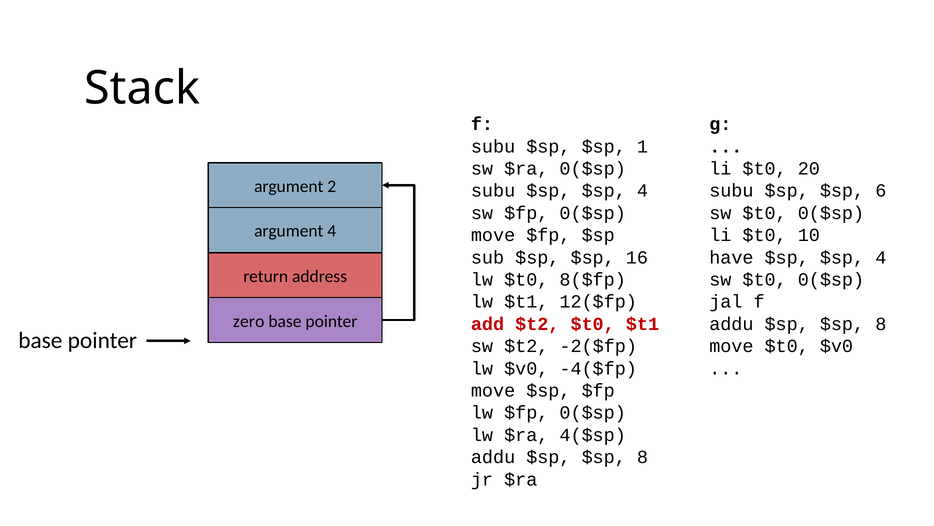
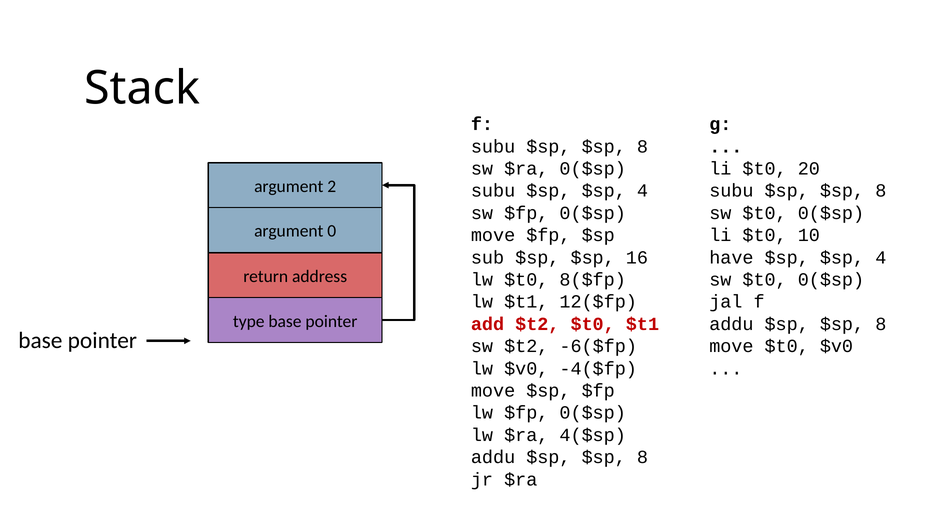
1: 1 -> 8 (642, 146)
6: 6 -> 8 (881, 191)
argument 4: 4 -> 0 (332, 231)
zero: zero -> type (249, 321)
-2($fp: -2($fp -> -6($fp (598, 346)
